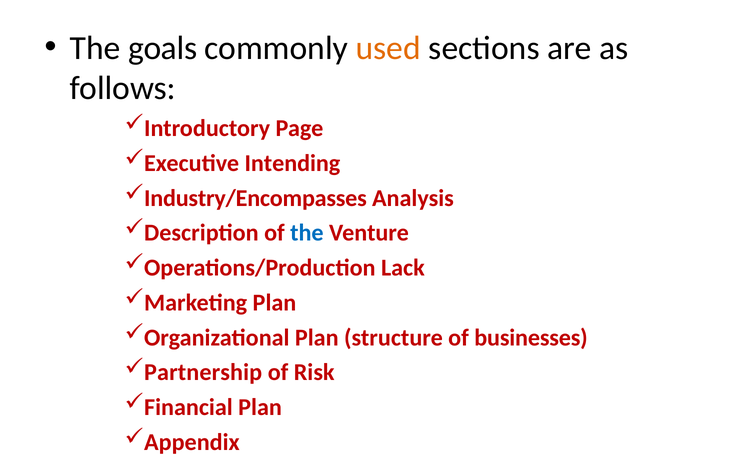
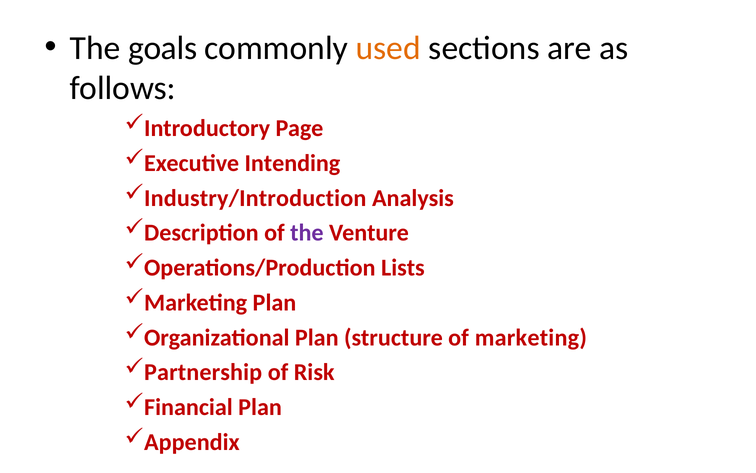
Industry/Encompasses: Industry/Encompasses -> Industry/Introduction (255, 198)
the colour: blue -> purple (307, 233)
Lack: Lack -> Lists (403, 268)
of businesses: businesses -> marketing (531, 337)
